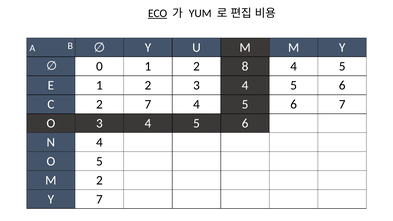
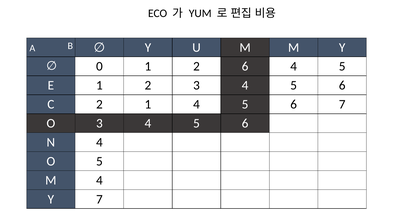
ECO underline: present -> none (158, 13)
2 8: 8 -> 6 (245, 66)
2 7: 7 -> 1 (148, 104)
M 2: 2 -> 4 (99, 180)
